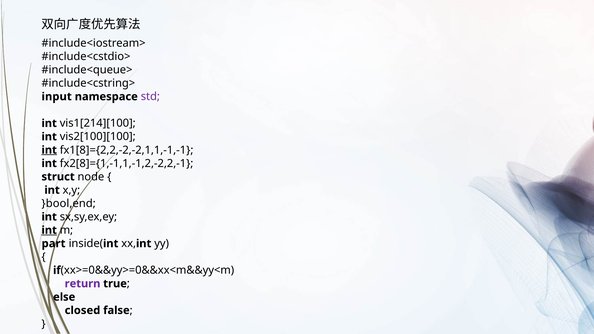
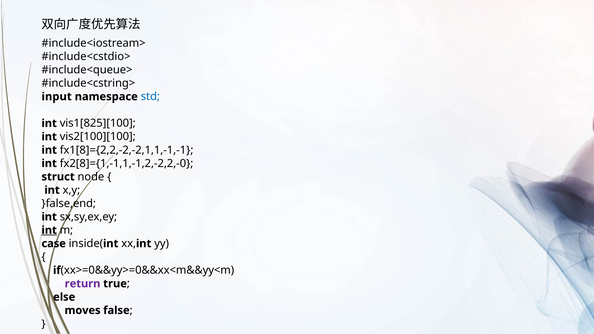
std colour: purple -> blue (150, 97)
vis1[214][100: vis1[214][100 -> vis1[825][100 (98, 123)
int underline: present -> none (49, 150)
fx2[8]={1,-1,1,-1,2,-2,2,-1: fx2[8]={1,-1,1,-1,2,-2,2,-1 -> fx2[8]={1,-1,1,-1,2,-2,2,-0 (127, 163)
}bool,end: }bool,end -> }false,end (69, 204)
part: part -> case (54, 244)
closed: closed -> moves (83, 310)
